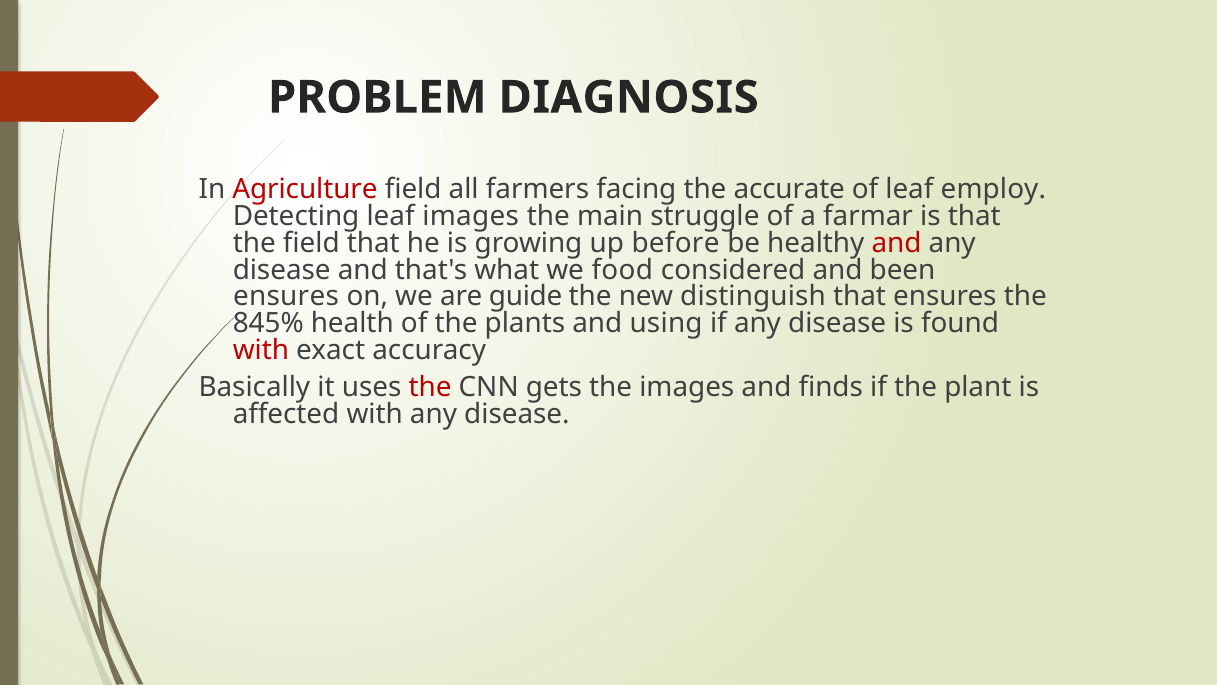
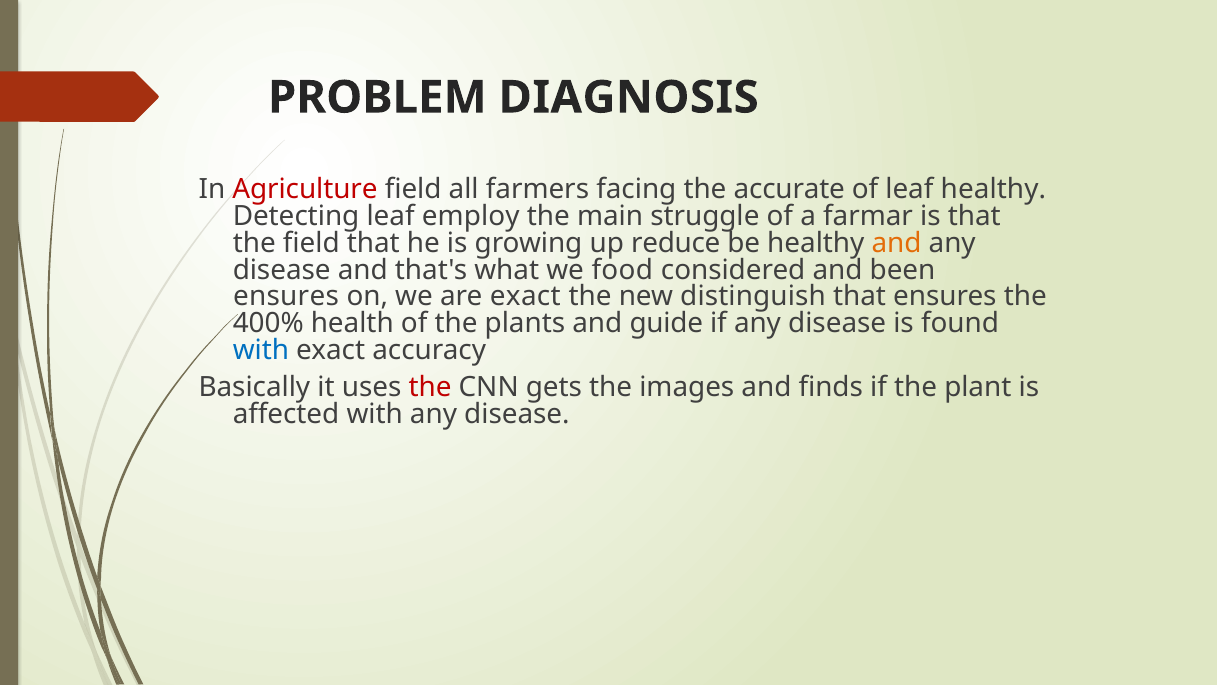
leaf employ: employ -> healthy (993, 189)
leaf images: images -> employ (471, 216)
before: before -> reduce (676, 243)
and colour: red -> orange (897, 243)
are guide: guide -> exact (525, 297)
845%: 845% -> 400% (268, 323)
using: using -> guide (666, 323)
with colour: red -> blue (261, 350)
